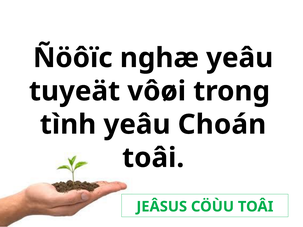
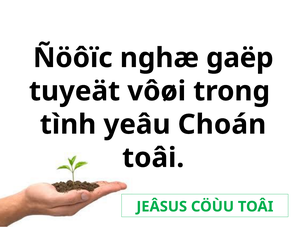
nghæ yeâu: yeâu -> gaëp (240, 58)
